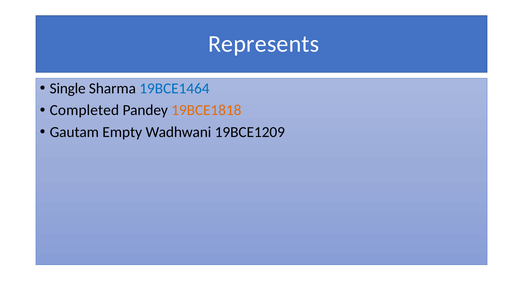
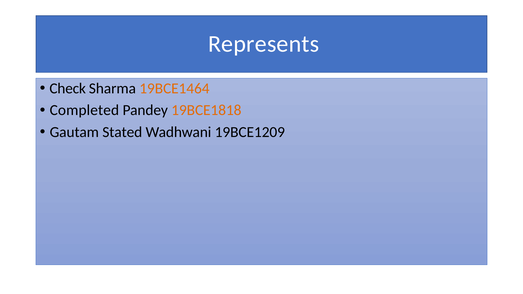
Single: Single -> Check (68, 88)
19BCE1464 colour: blue -> orange (174, 88)
Empty: Empty -> Stated (122, 132)
